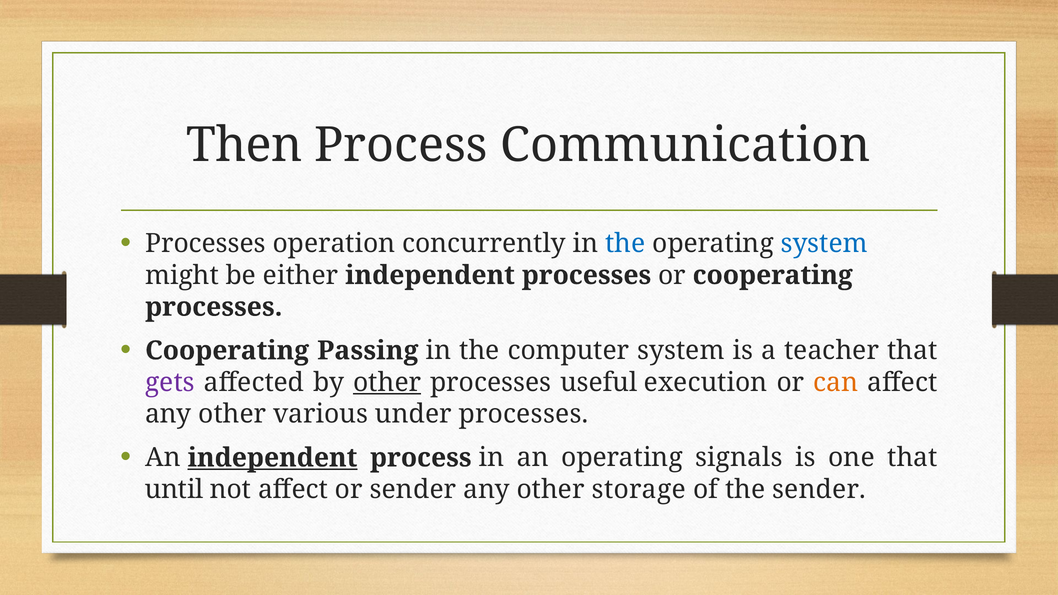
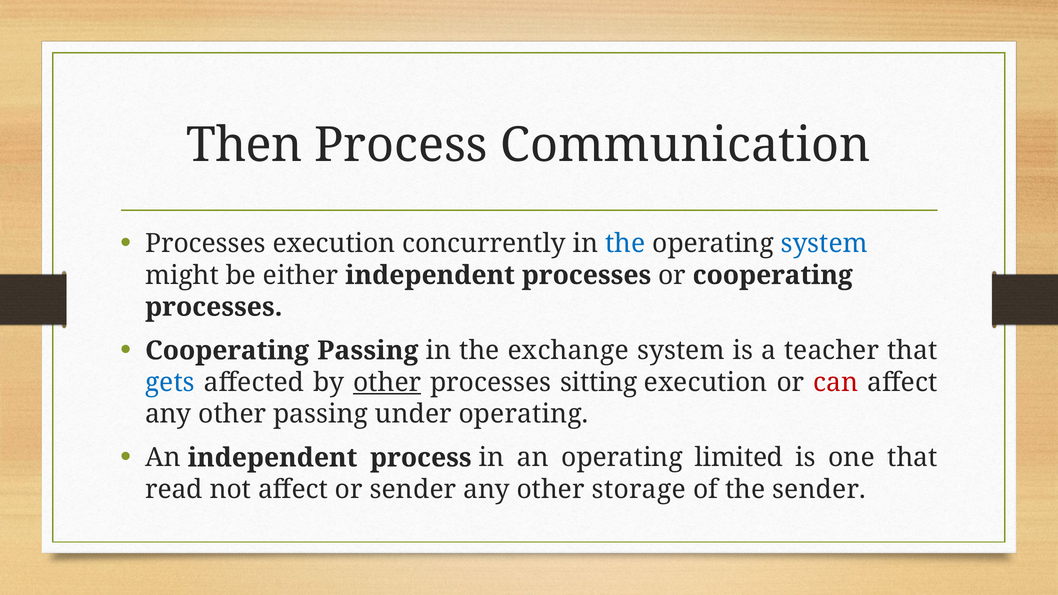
Processes operation: operation -> execution (334, 244)
computer: computer -> exchange (568, 351)
gets colour: purple -> blue (170, 382)
useful: useful -> sitting (599, 382)
can colour: orange -> red (836, 382)
other various: various -> passing (321, 414)
under processes: processes -> operating (524, 414)
independent underline: present -> none (273, 458)
signals: signals -> limited (739, 458)
until: until -> read (174, 490)
